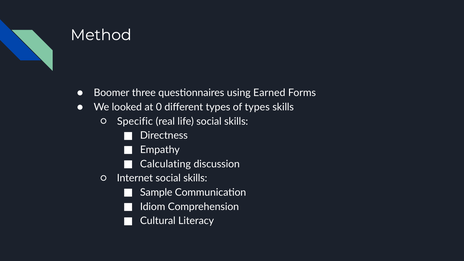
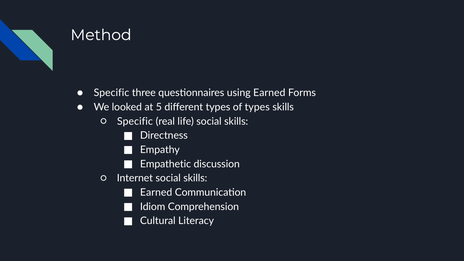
Boomer: Boomer -> Specific (111, 93)
0: 0 -> 5 (159, 107)
Calculating: Calculating -> Empathetic (166, 164)
Sample: Sample -> Earned (156, 192)
